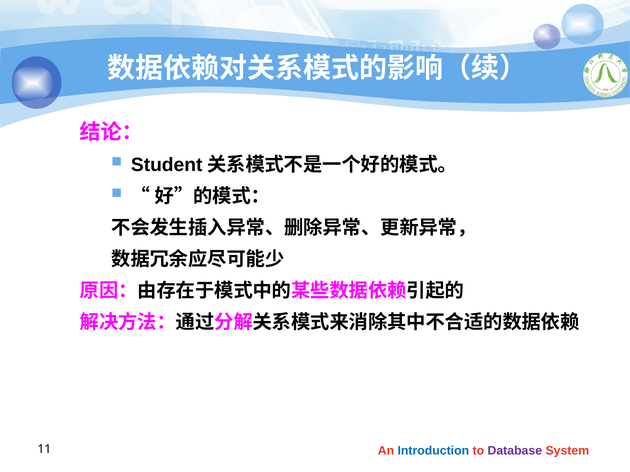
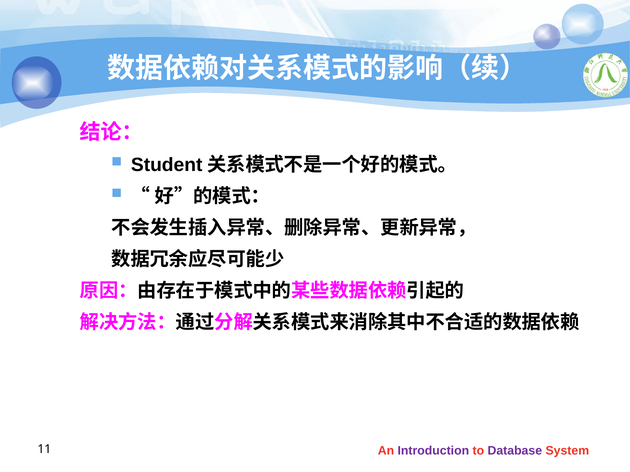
Introduction colour: blue -> purple (433, 451)
